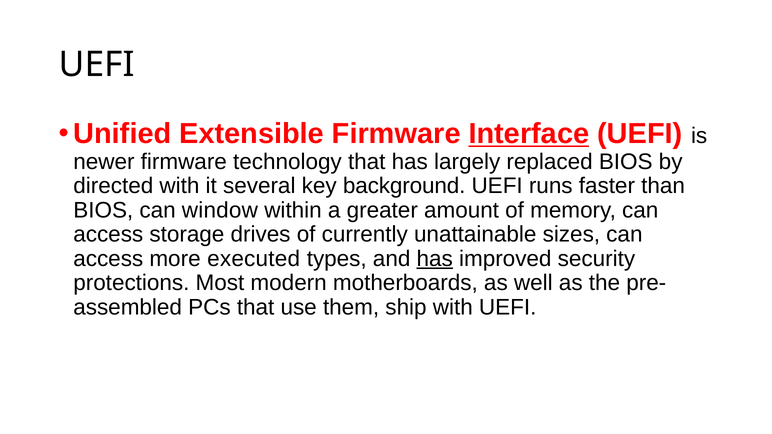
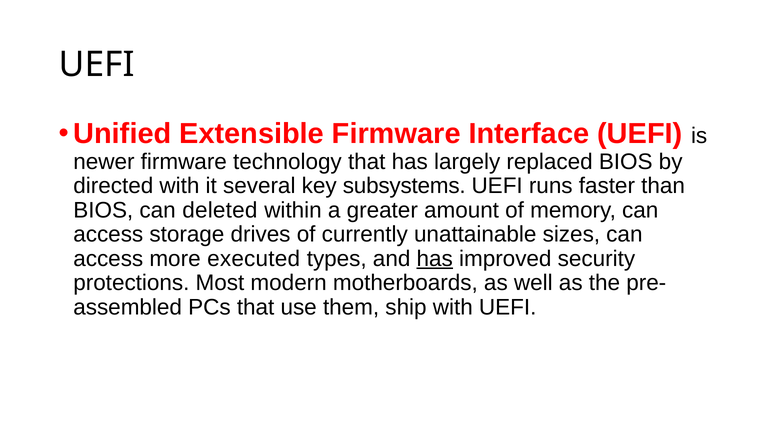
Interface underline: present -> none (529, 134)
background: background -> subsystems (404, 186)
window: window -> deleted (220, 210)
